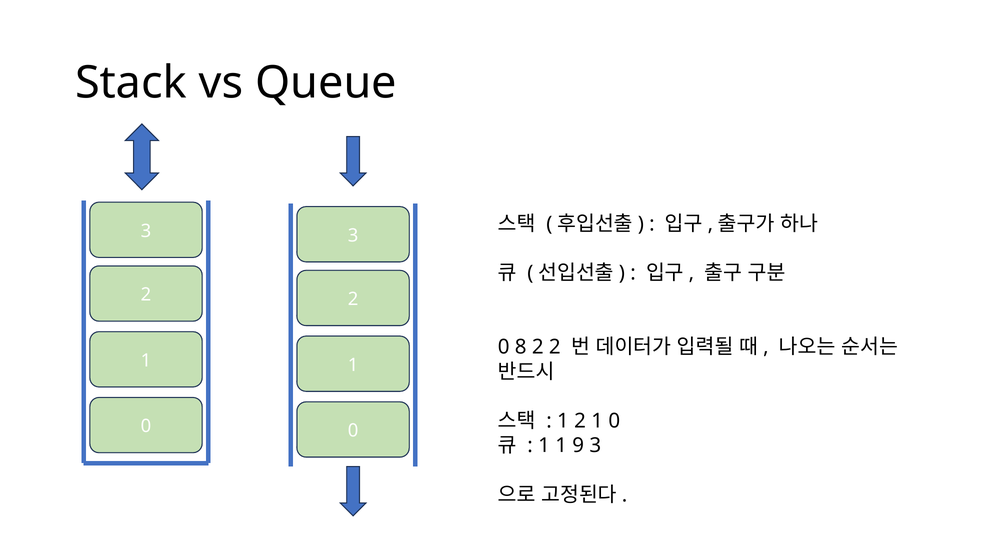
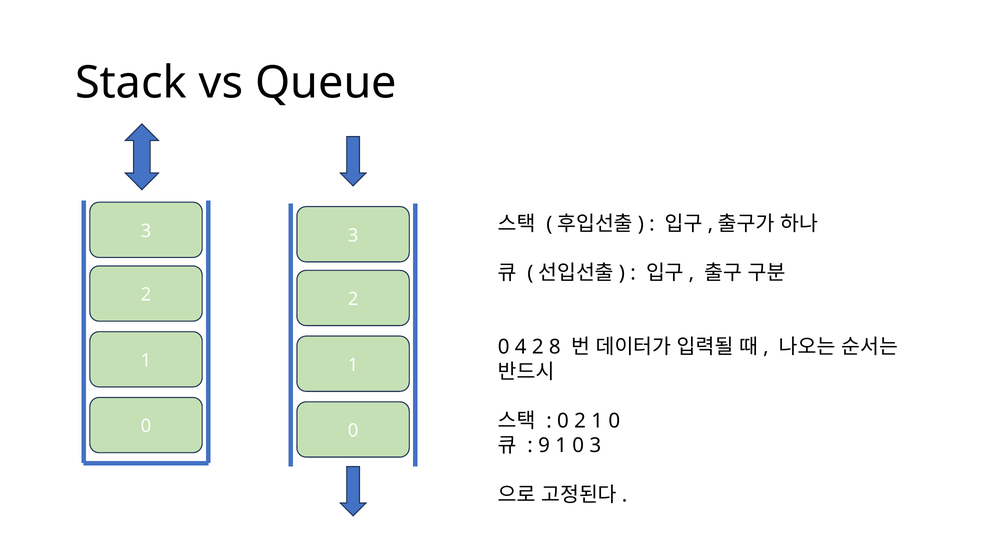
8: 8 -> 4 (521, 347)
2 2: 2 -> 8 (555, 347)
1: 1 -> 0 (563, 421)
1: 1 -> 9 (544, 445)
9: 9 -> 0 (578, 445)
